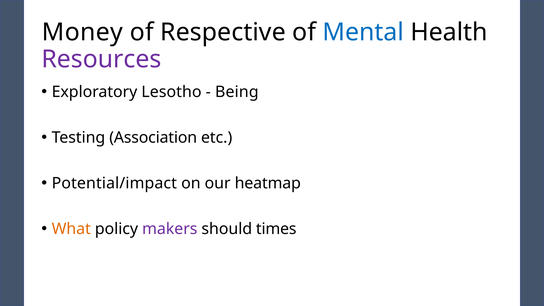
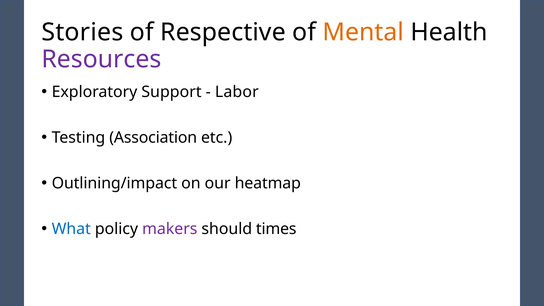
Money: Money -> Stories (82, 32)
Mental colour: blue -> orange (363, 32)
Lesotho: Lesotho -> Support (172, 92)
Being: Being -> Labor (237, 92)
Potential/impact: Potential/impact -> Outlining/impact (114, 183)
What colour: orange -> blue (71, 229)
